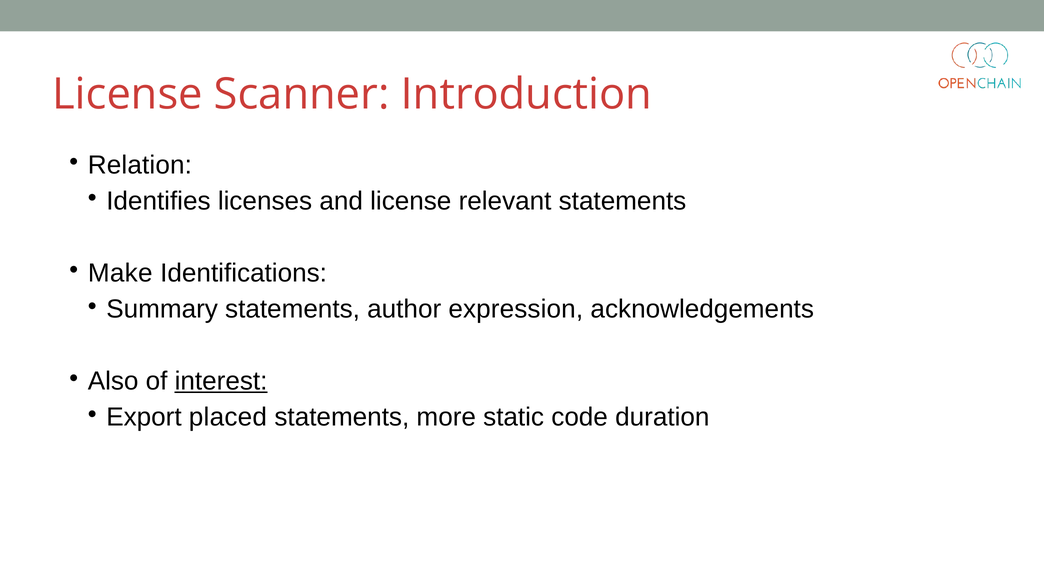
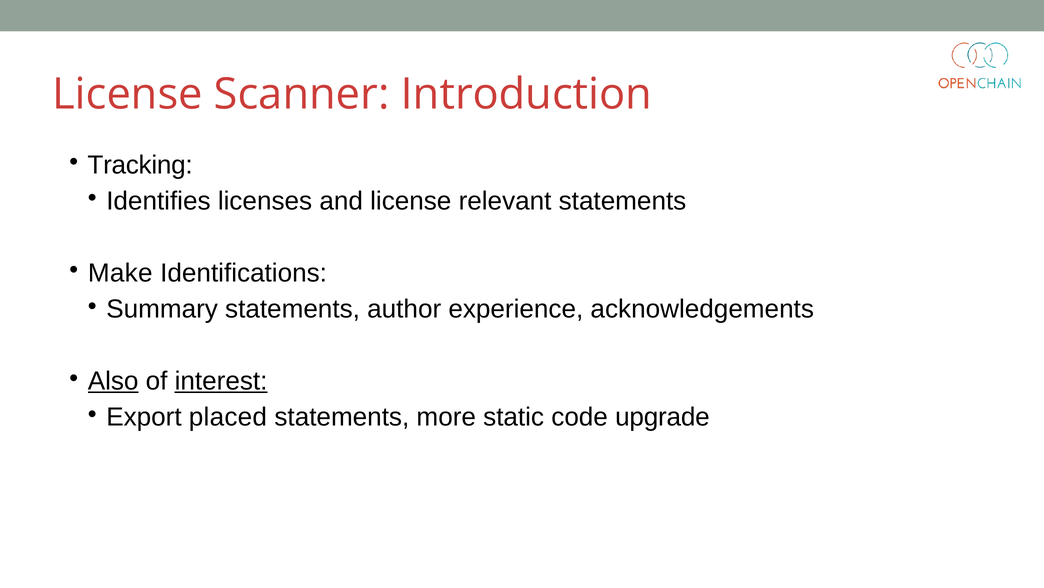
Relation: Relation -> Tracking (140, 165)
expression: expression -> experience (516, 309)
Also underline: none -> present (113, 381)
duration: duration -> upgrade (662, 417)
